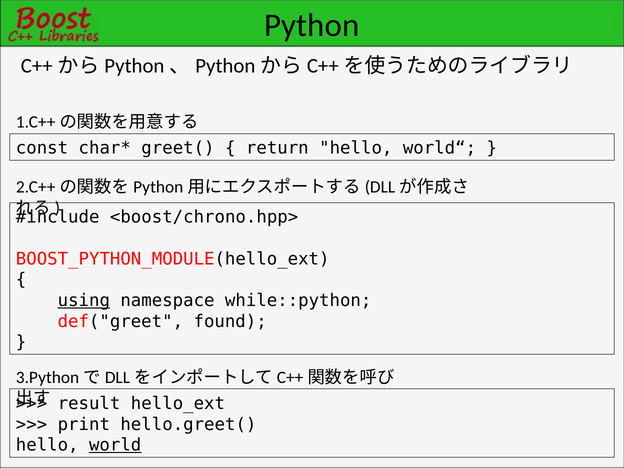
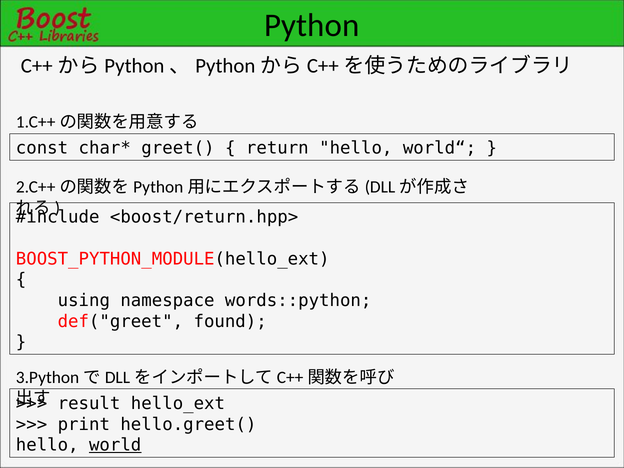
<boost/chrono.hpp>: <boost/chrono.hpp> -> <boost/return.hpp> (204, 217)
using underline: present -> none (84, 300)
while::python: while::python -> words::python (298, 300)
